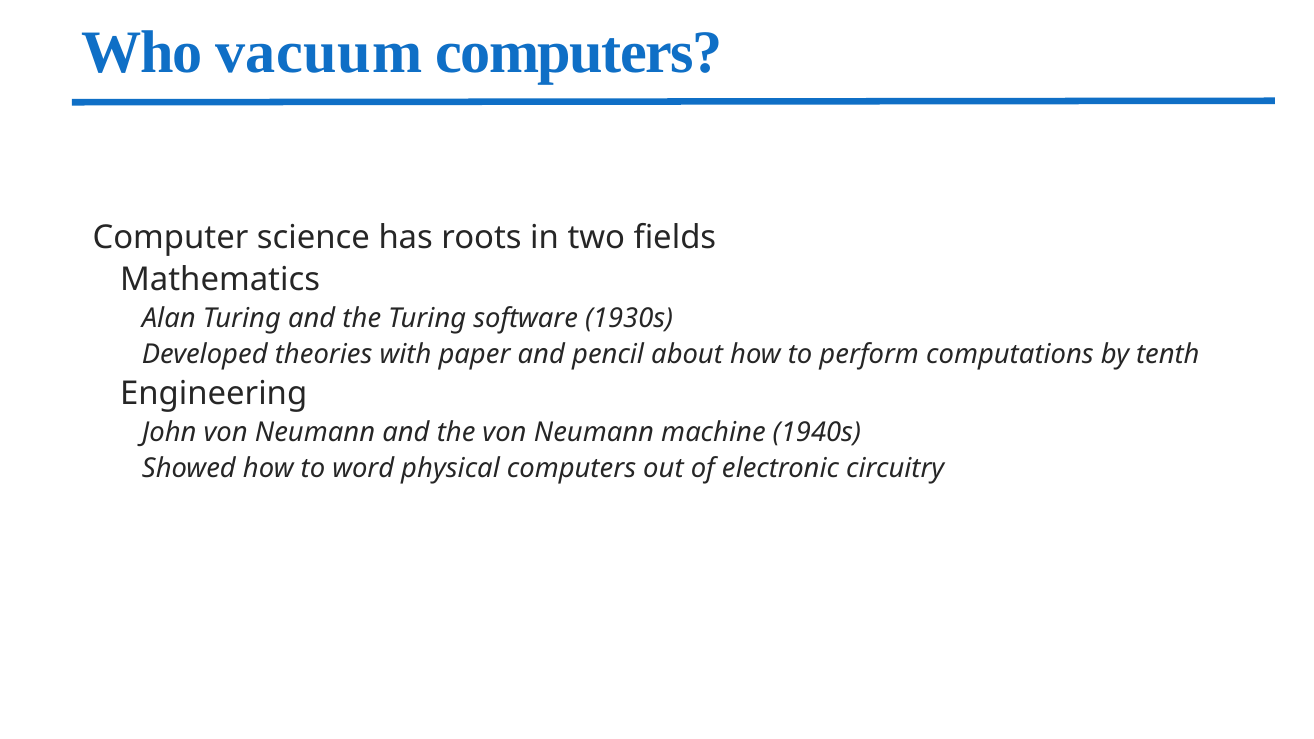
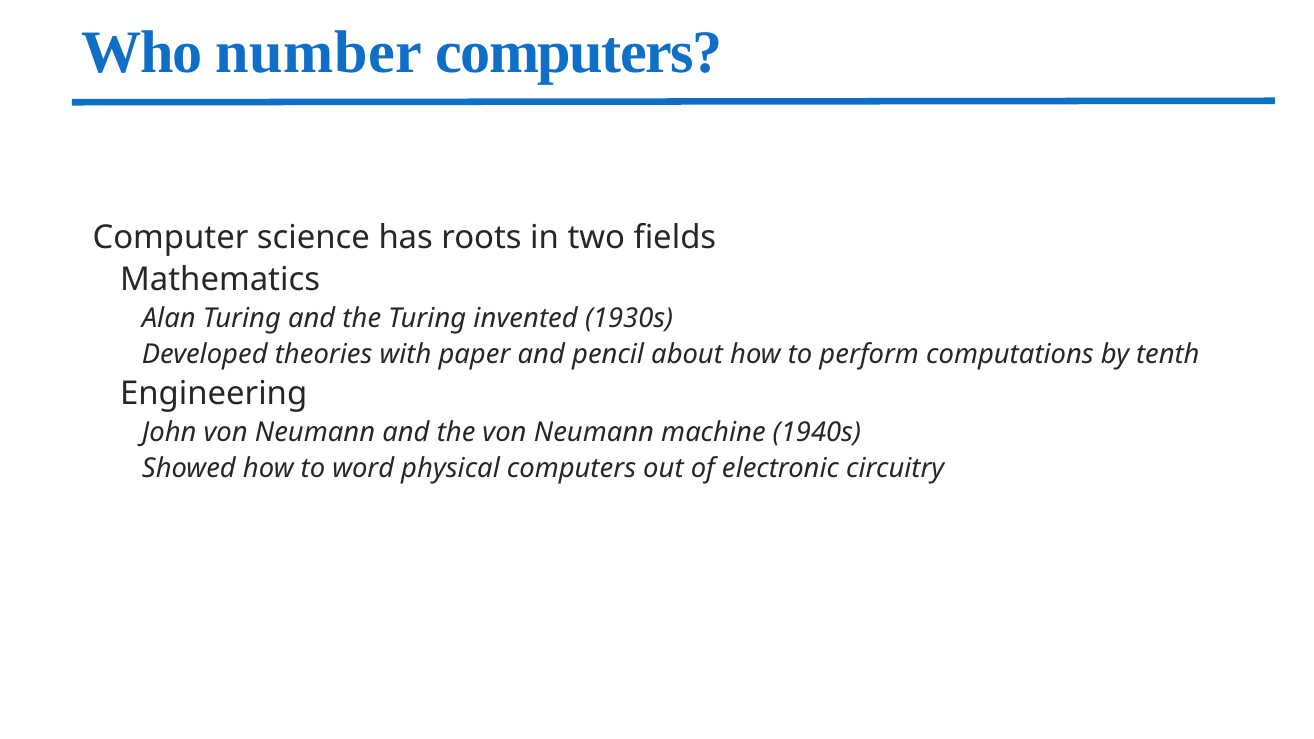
vacuum: vacuum -> number (319, 53)
software: software -> invented (526, 319)
